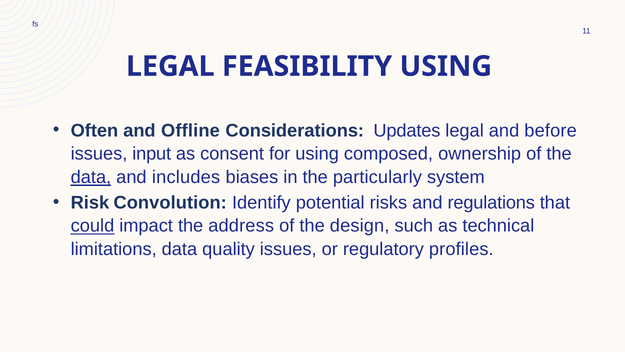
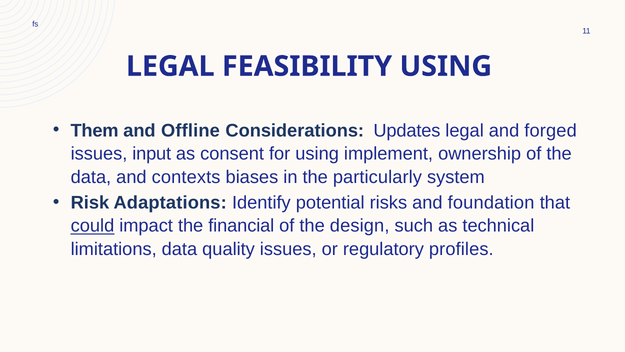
Often: Often -> Them (95, 130)
before: before -> forged (551, 130)
composed: composed -> implement (388, 154)
data underline: present -> none (91, 177)
includes: includes -> contexts (186, 177)
Convolution: Convolution -> Adaptations (170, 202)
regulations: regulations -> foundation (491, 202)
address: address -> financial (241, 226)
